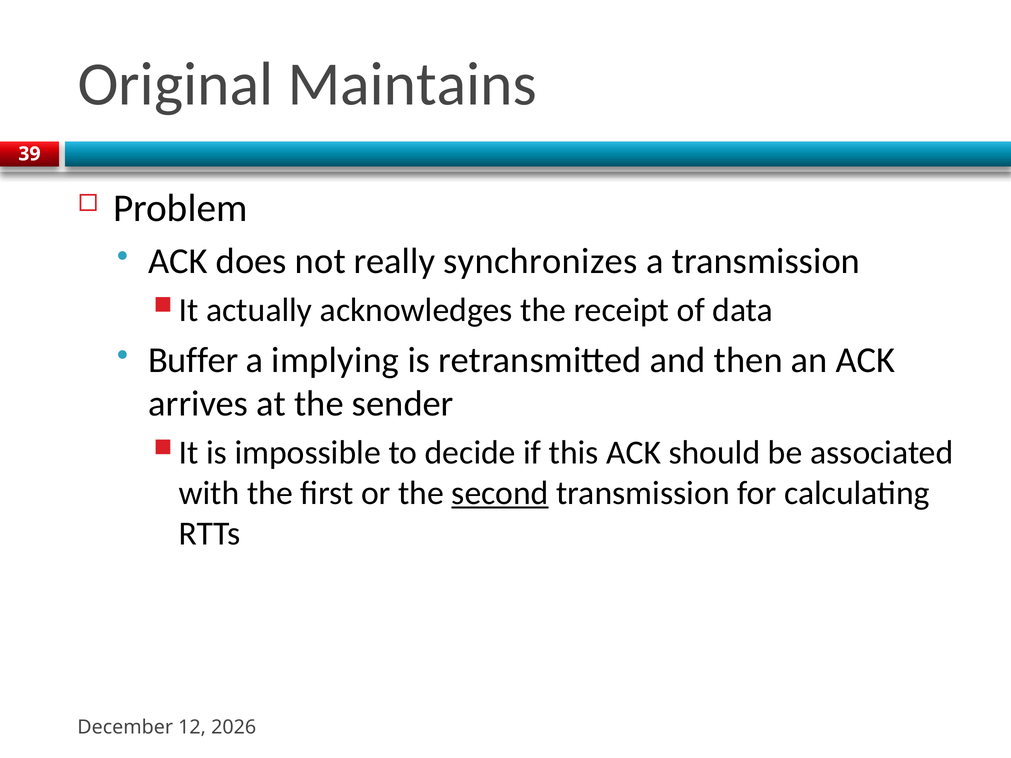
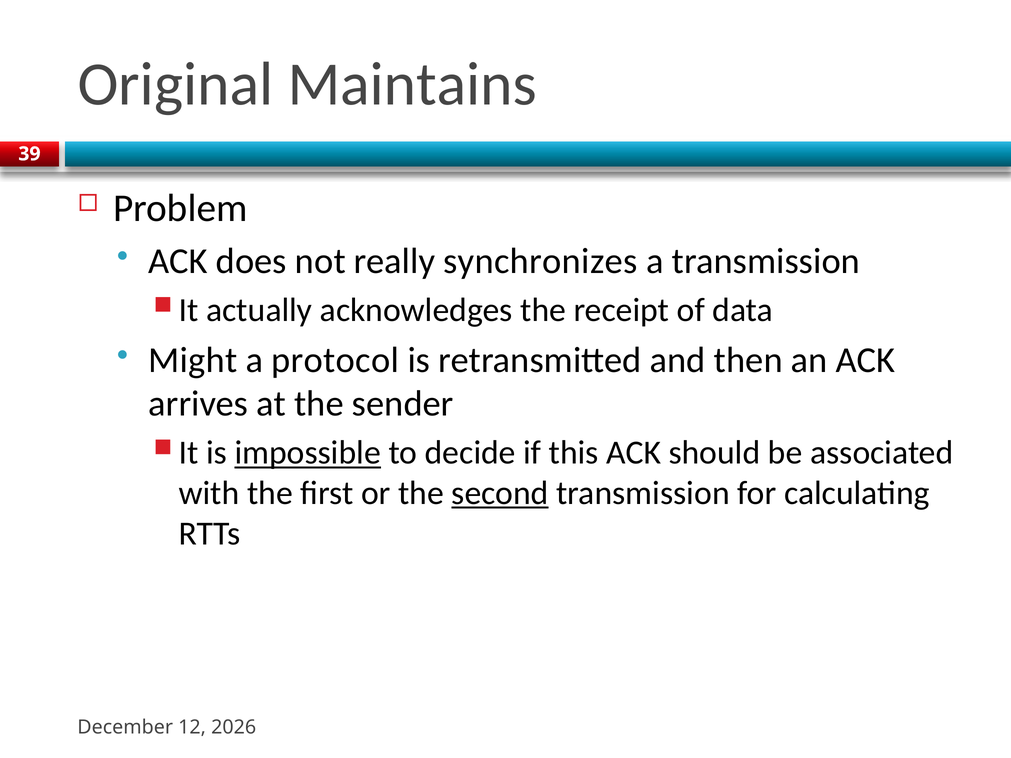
Buffer: Buffer -> Might (193, 360)
implying: implying -> protocol (335, 360)
impossible underline: none -> present (308, 453)
